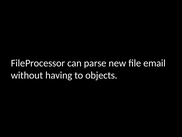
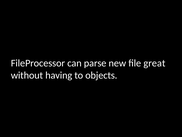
email: email -> great (154, 63)
